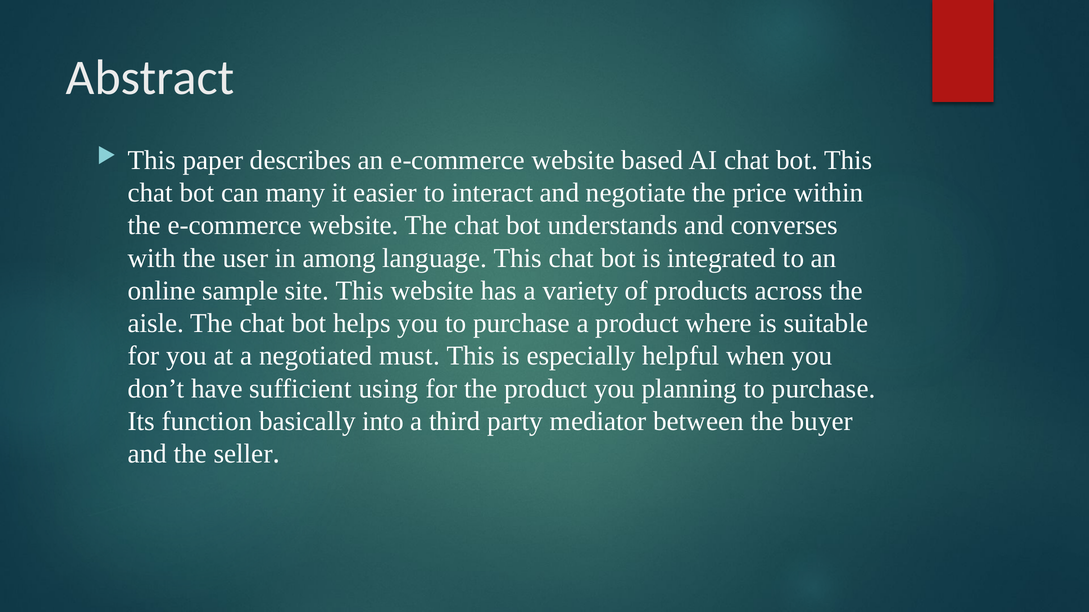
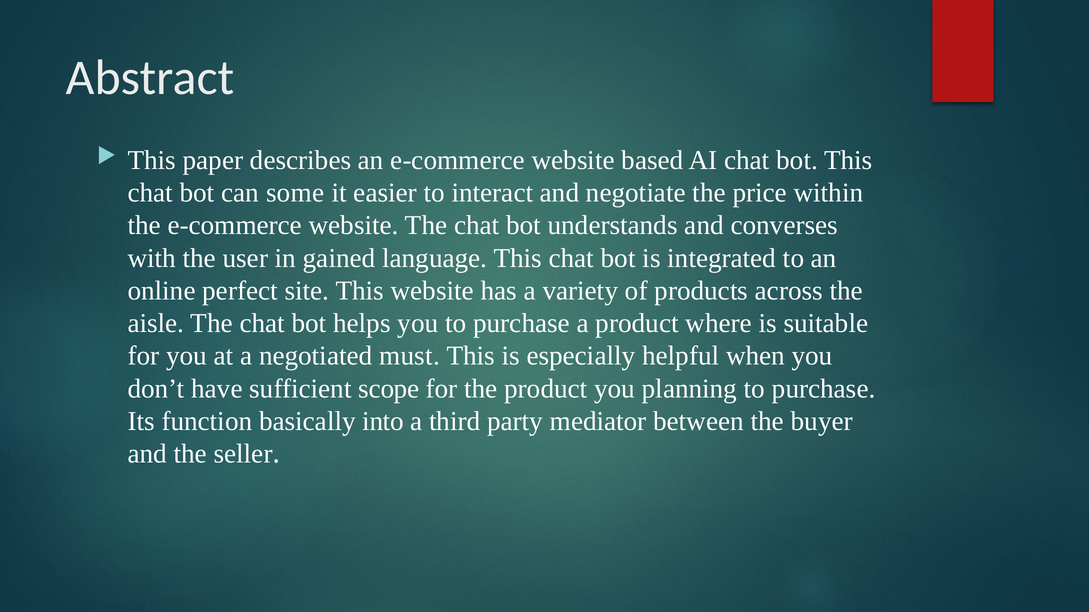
many: many -> some (295, 193)
among: among -> gained (339, 258)
sample: sample -> perfect (240, 291)
using: using -> scope (389, 389)
